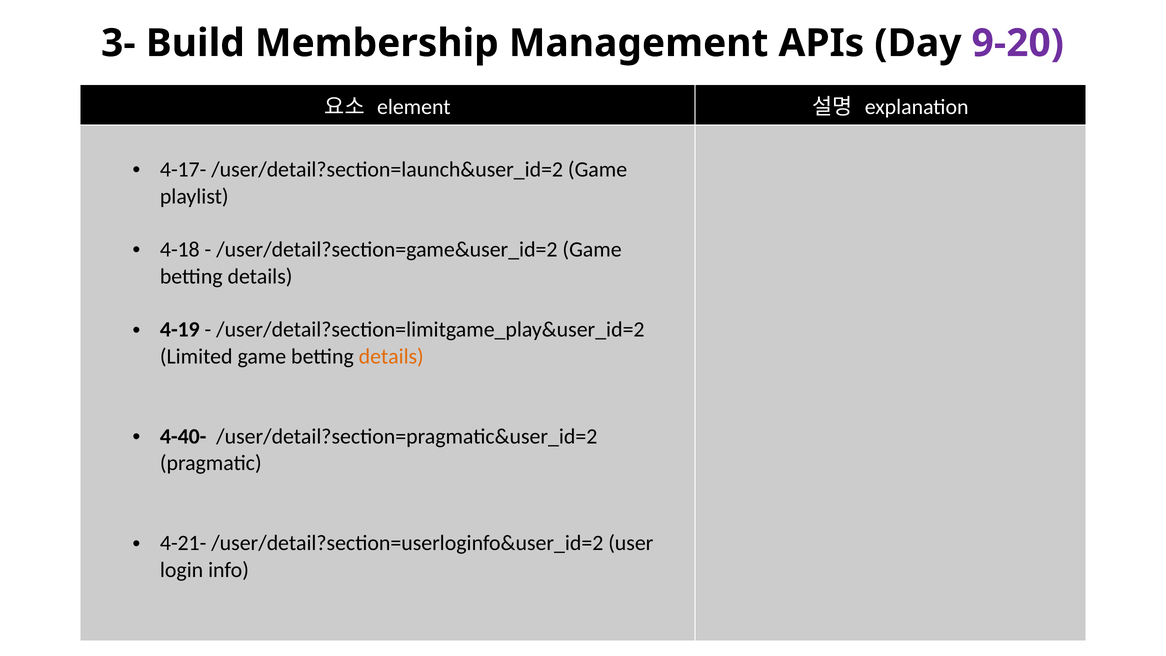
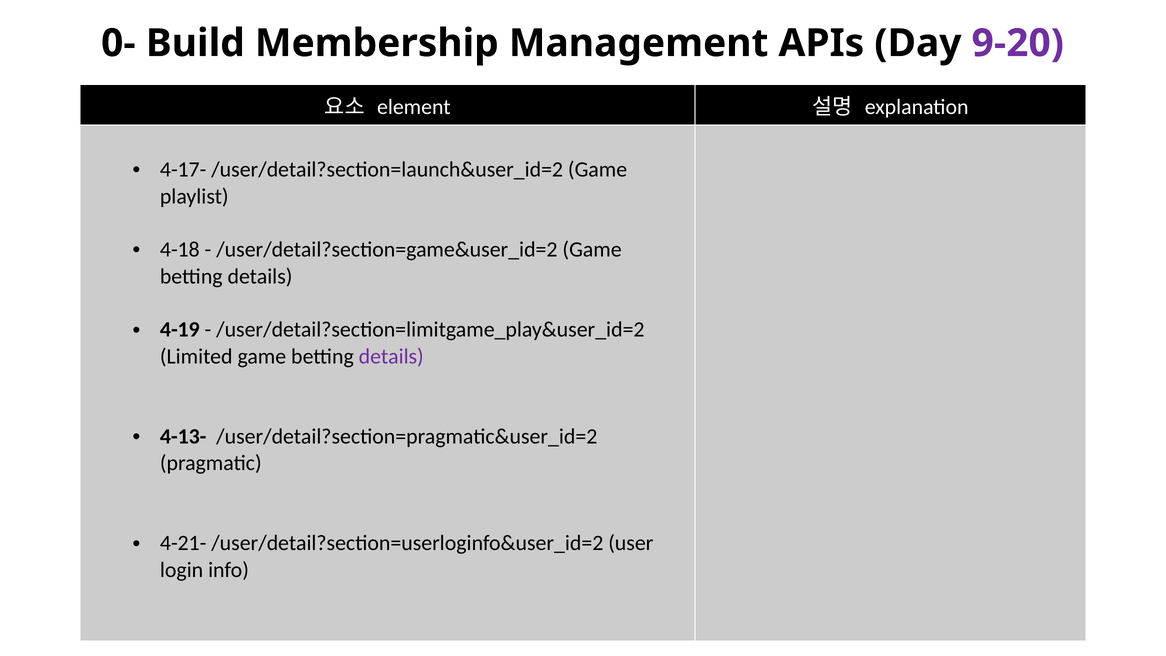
3-: 3- -> 0- (118, 43)
details colour: orange -> purple (391, 356)
4-40-: 4-40- -> 4-13- (183, 436)
